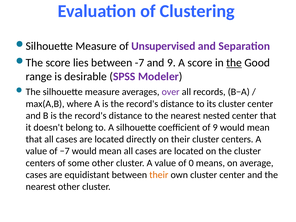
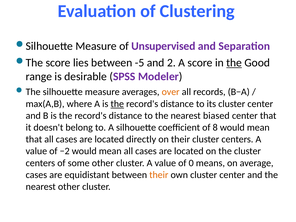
-7: -7 -> -5 (140, 63)
and 9: 9 -> 2 (171, 63)
over colour: purple -> orange (171, 92)
the underline: none -> present (117, 104)
nested: nested -> biased (216, 116)
of 9: 9 -> 8 (215, 127)
−7: −7 -> −2 (65, 151)
